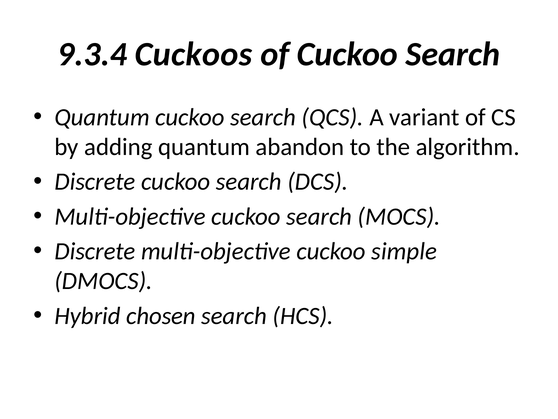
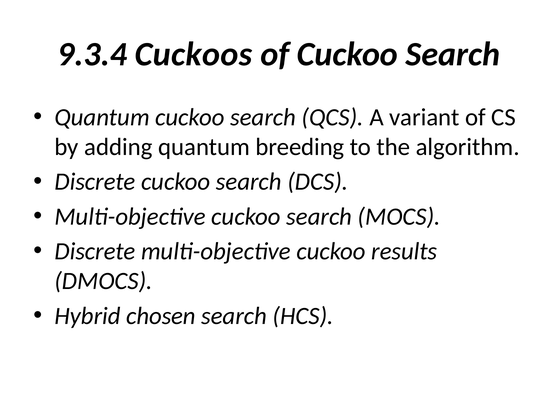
abandon: abandon -> breeding (300, 147)
simple: simple -> results (404, 251)
